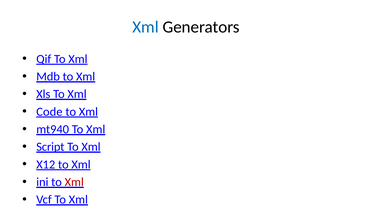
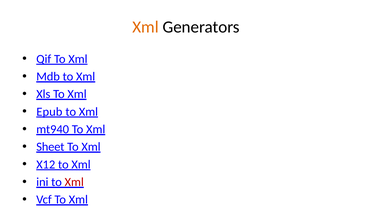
Xml colour: blue -> orange (146, 27)
Code: Code -> Epub (49, 112)
Script: Script -> Sheet (50, 147)
